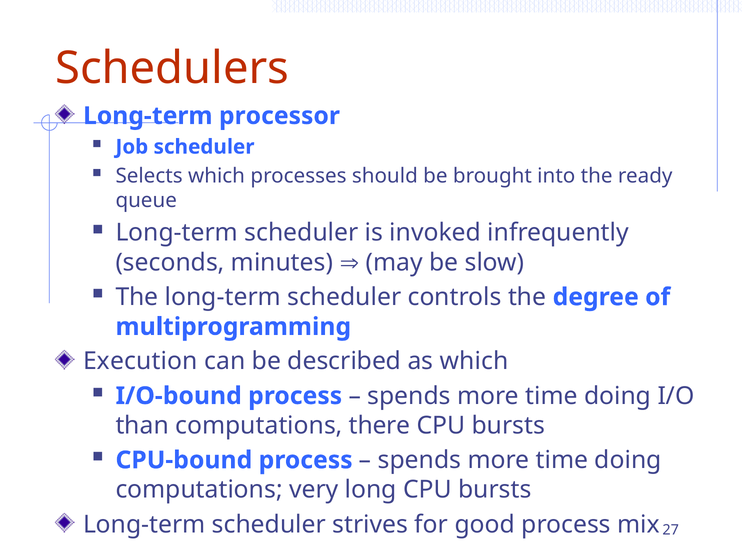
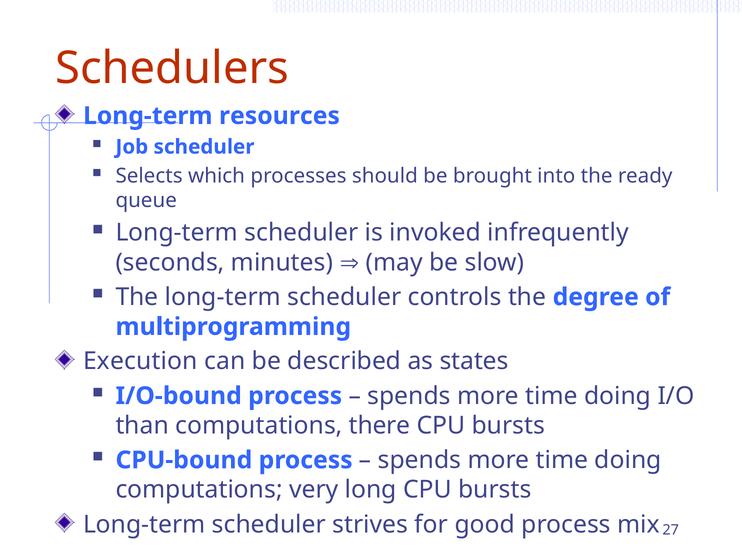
processor: processor -> resources (279, 116)
as which: which -> states (474, 362)
